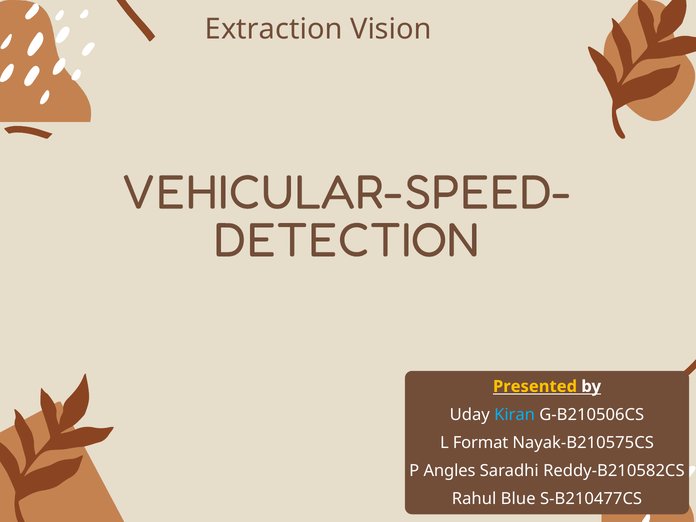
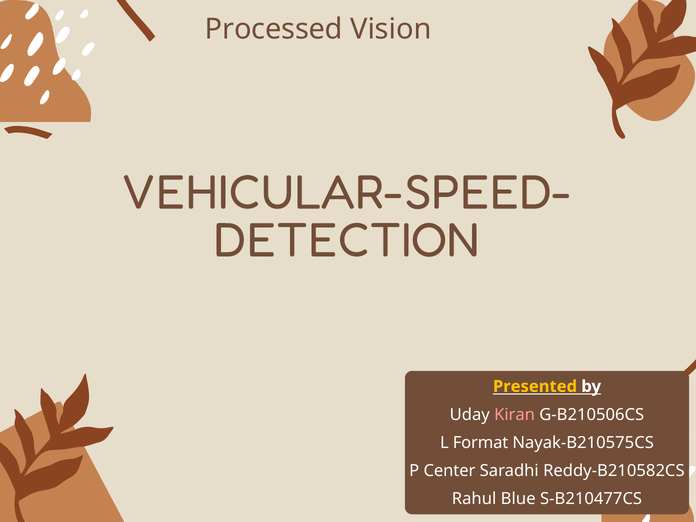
Extraction: Extraction -> Processed (274, 29)
Kiran colour: light blue -> pink (515, 415)
Angles: Angles -> Center (449, 471)
